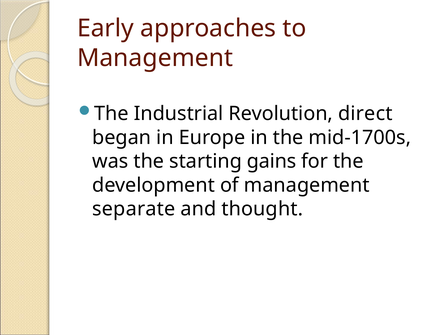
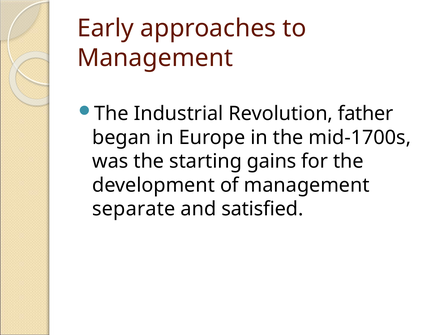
direct: direct -> father (366, 114)
thought: thought -> satisfied (262, 209)
